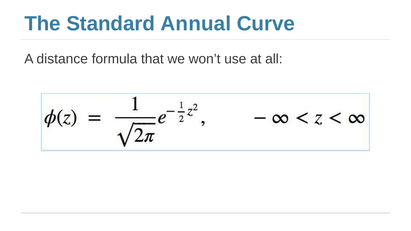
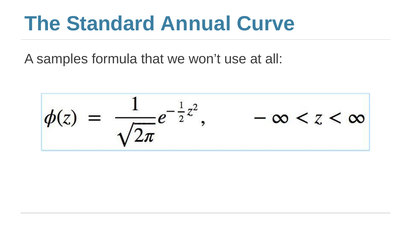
distance: distance -> samples (62, 59)
